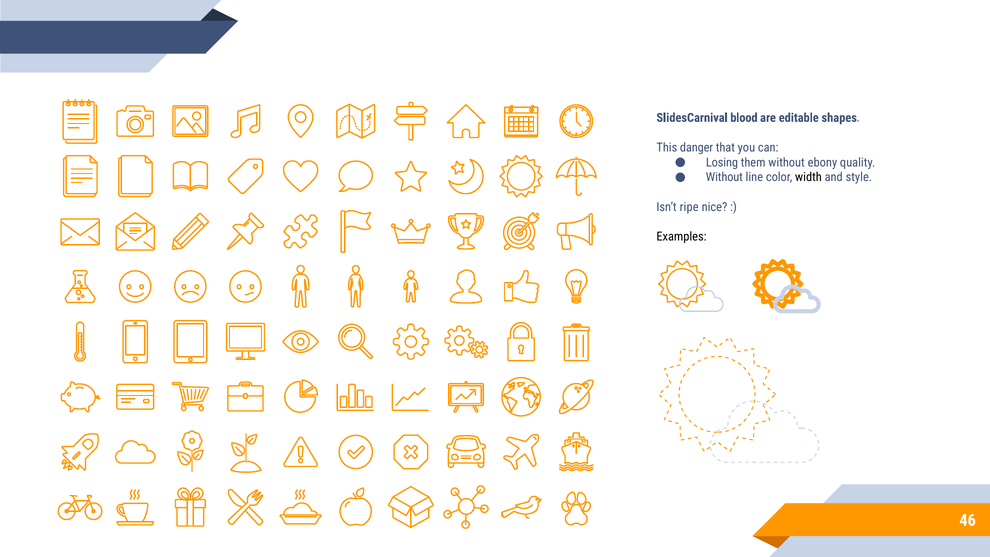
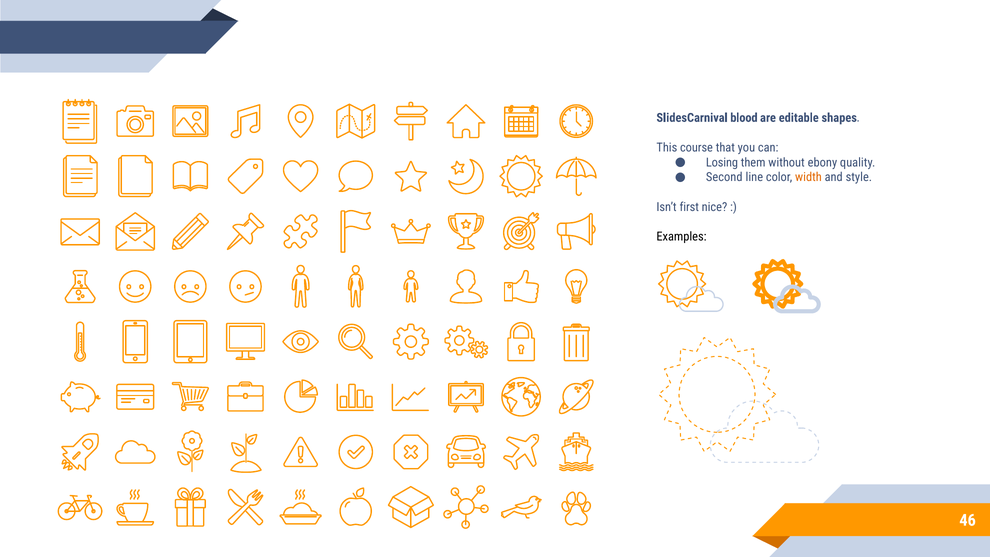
danger: danger -> course (696, 147)
Without: Without -> Second (724, 177)
width colour: black -> orange (808, 177)
ripe: ripe -> first (689, 207)
